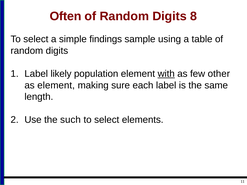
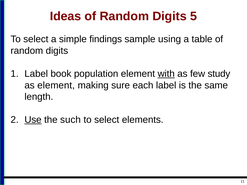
Often: Often -> Ideas (66, 16)
8: 8 -> 5 (194, 16)
likely: likely -> book (61, 74)
other: other -> study (219, 74)
Use underline: none -> present (33, 120)
